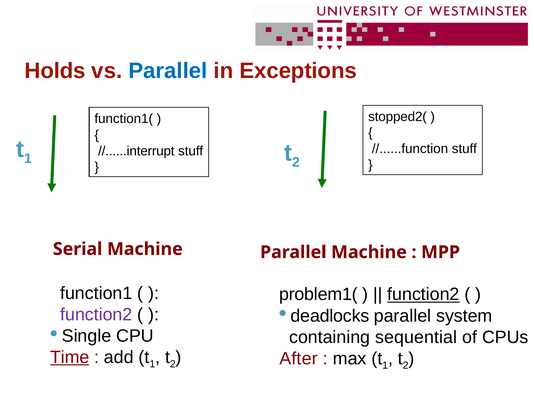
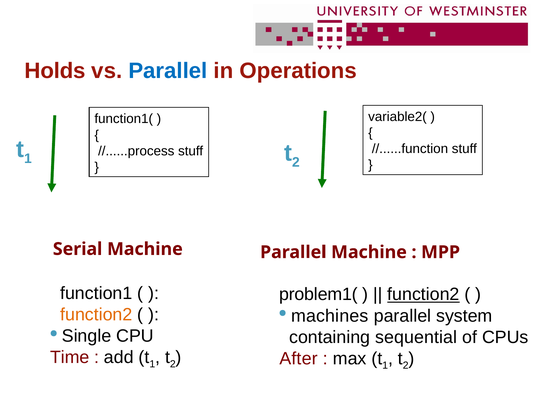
Exceptions: Exceptions -> Operations (298, 71)
stopped2(: stopped2( -> variable2( (397, 117)
//......interrupt: //......interrupt -> //......process (136, 151)
function2 colour: purple -> orange (96, 314)
deadlocks: deadlocks -> machines (330, 315)
Time underline: present -> none (70, 357)
